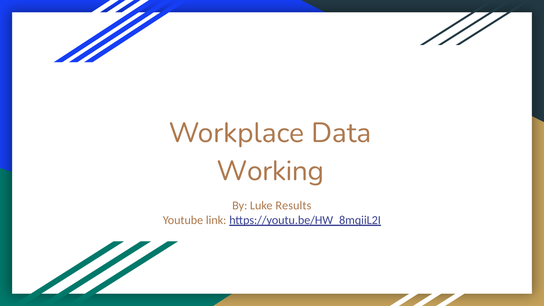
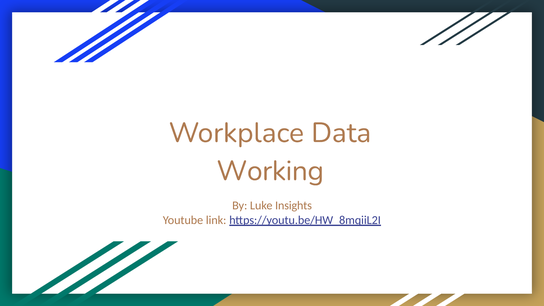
Results: Results -> Insights (294, 205)
